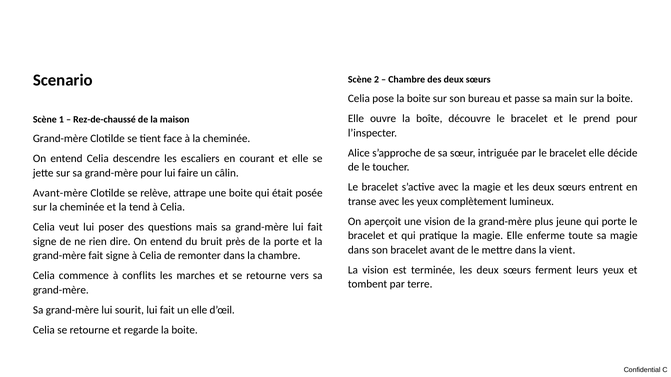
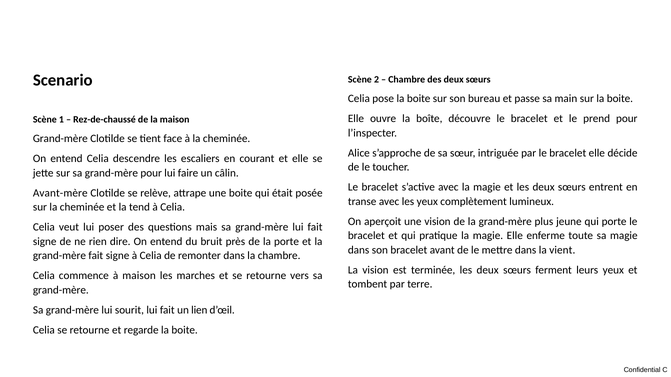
à conflits: conflits -> maison (139, 276)
un elle: elle -> lien (199, 310)
